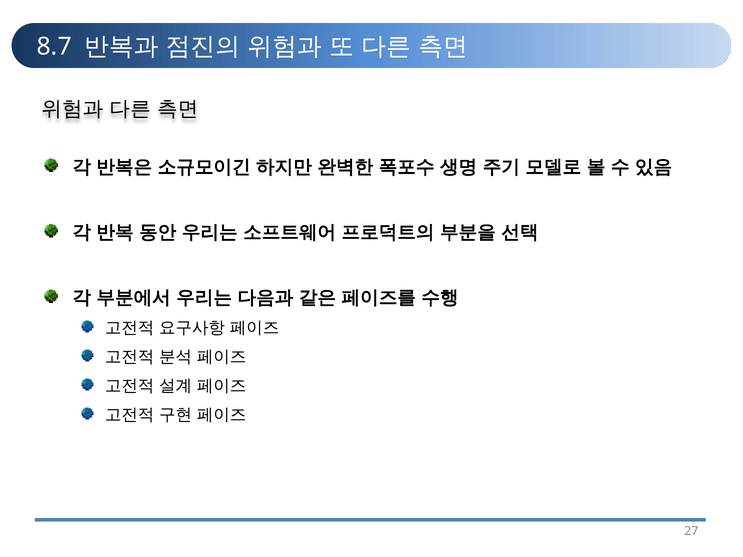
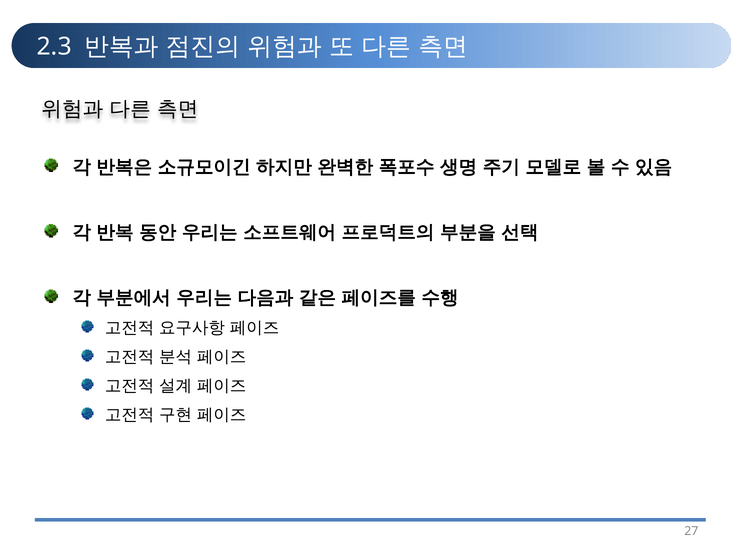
8.7: 8.7 -> 2.3 (54, 47)
